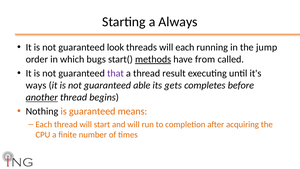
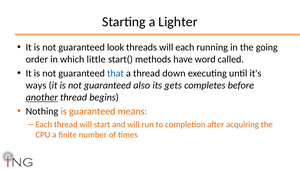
Always: Always -> Lighter (178, 22)
jump: jump -> going (267, 47)
bugs: bugs -> little (96, 59)
methods underline: present -> none (153, 59)
from: from -> word (205, 59)
that colour: purple -> blue (115, 73)
result: result -> down (174, 73)
able: able -> also (142, 85)
